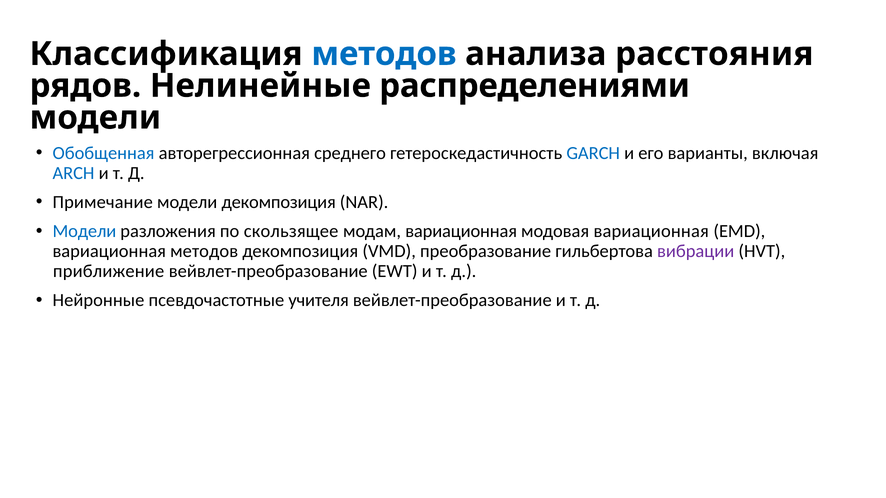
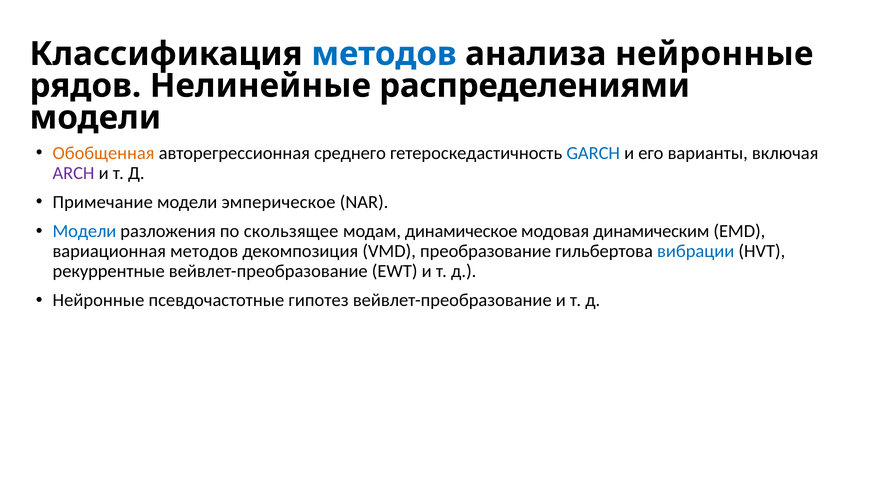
анализа расстояния: расстояния -> нейронные (714, 54)
Обобщенная colour: blue -> orange (104, 153)
ARCH colour: blue -> purple (74, 173)
модели декомпозиция: декомпозиция -> эмперическое (278, 202)
модам вариационная: вариационная -> динамическое (461, 231)
модовая вариационная: вариационная -> динамическим (651, 231)
вибрации colour: purple -> blue (696, 251)
приближение: приближение -> рекуррентные (109, 271)
учителя: учителя -> гипотез (319, 301)
